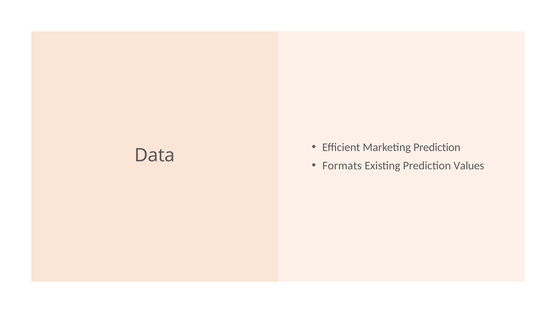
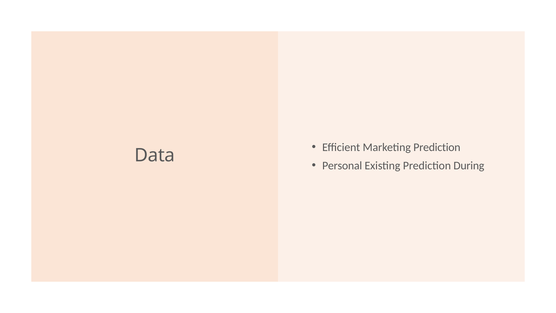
Formats: Formats -> Personal (342, 165)
Values: Values -> During (469, 165)
